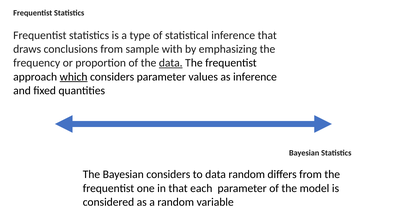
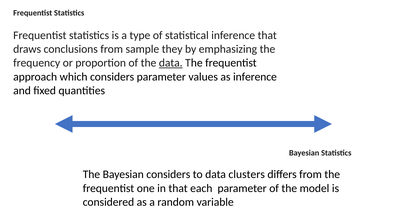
with: with -> they (172, 49)
which underline: present -> none (74, 77)
data random: random -> clusters (247, 175)
